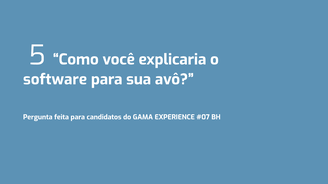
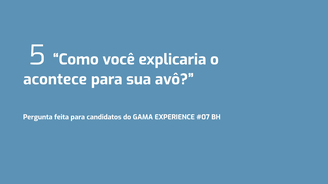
software: software -> acontece (55, 80)
